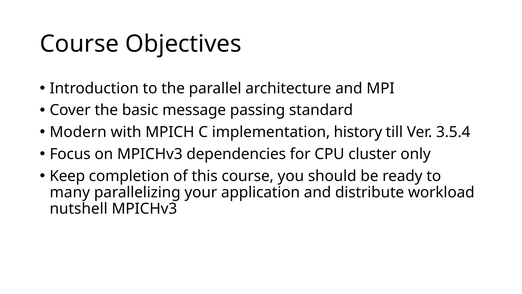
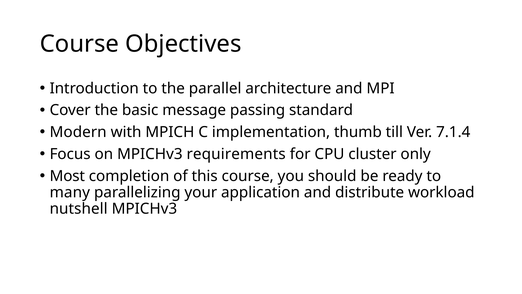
history: history -> thumb (358, 132)
3.5.4: 3.5.4 -> 7.1.4 (453, 132)
dependencies: dependencies -> requirements (236, 154)
Keep: Keep -> Most (67, 176)
